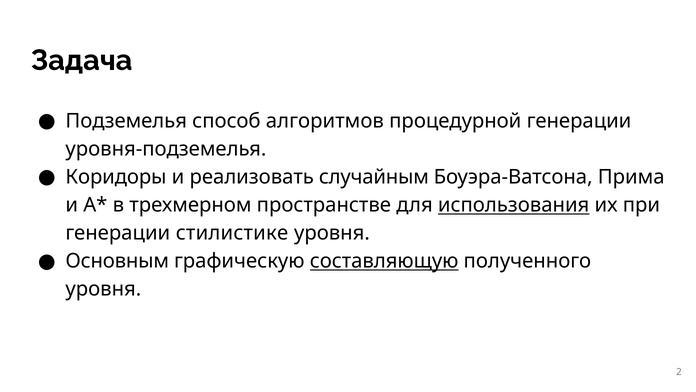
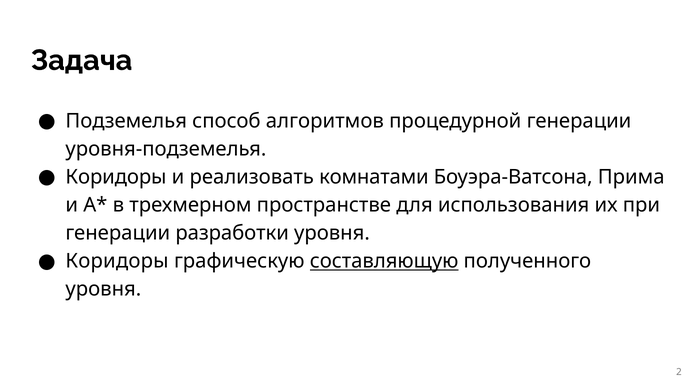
случайным: случайным -> комнатами (374, 177)
использования underline: present -> none (514, 205)
стилистике: стилистике -> разработки (232, 233)
Основным: Основным -> Коридоры (117, 261)
